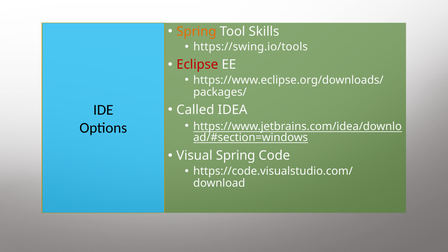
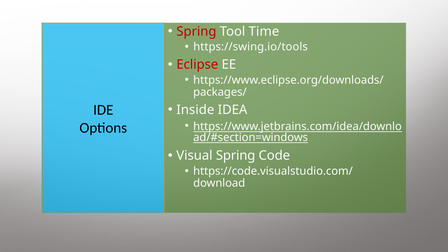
Spring colour: orange -> red (196, 31)
Skills: Skills -> Time (264, 31)
Called: Called -> Inside (195, 110)
